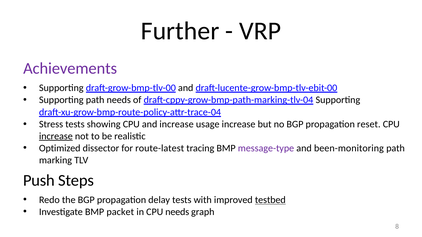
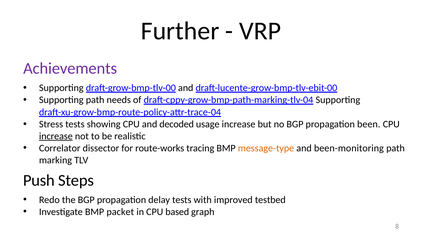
and increase: increase -> decoded (177, 124)
reset: reset -> been (369, 124)
Optimized: Optimized -> Correlator (60, 148)
route-latest: route-latest -> route-works (160, 148)
message-type colour: purple -> orange (266, 148)
testbed underline: present -> none (270, 200)
CPU needs: needs -> based (177, 212)
